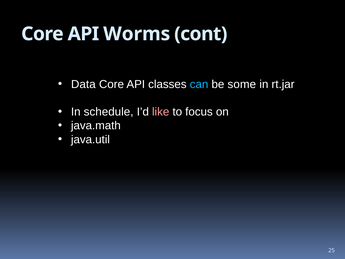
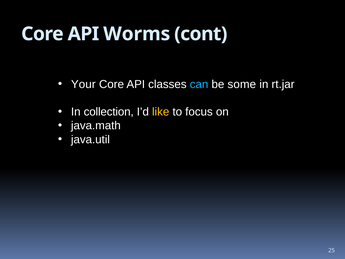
Data: Data -> Your (83, 84)
schedule: schedule -> collection (109, 112)
like colour: pink -> yellow (161, 112)
